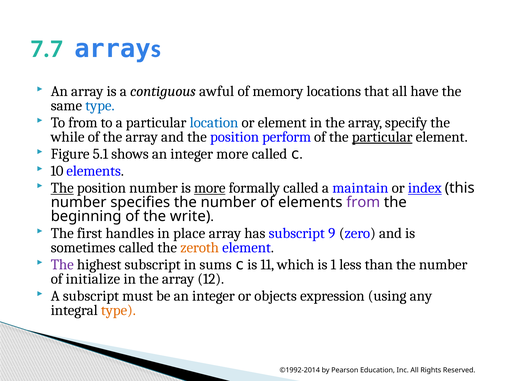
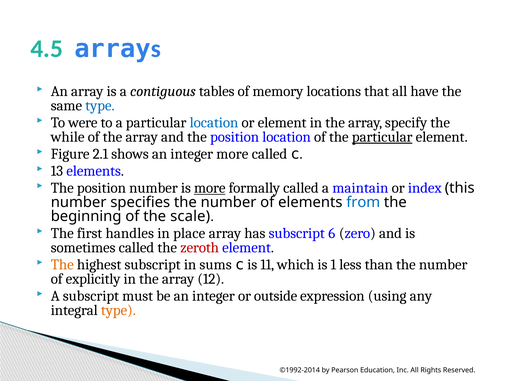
7.7: 7.7 -> 4.5 (47, 49)
awful: awful -> tables (217, 91)
To from: from -> were (83, 123)
position perform: perform -> location (287, 137)
5.1: 5.1 -> 2.1 (100, 154)
10: 10 -> 13 (57, 171)
The underline: present -> none (62, 188)
index underline: present -> none (425, 188)
from colour: purple -> blue (363, 202)
write: write -> scale (190, 216)
9: 9 -> 6 (332, 233)
zeroth colour: orange -> red (200, 248)
The colour: purple -> orange (62, 265)
initialize: initialize -> explicitly (93, 279)
objects: objects -> outside (276, 296)
